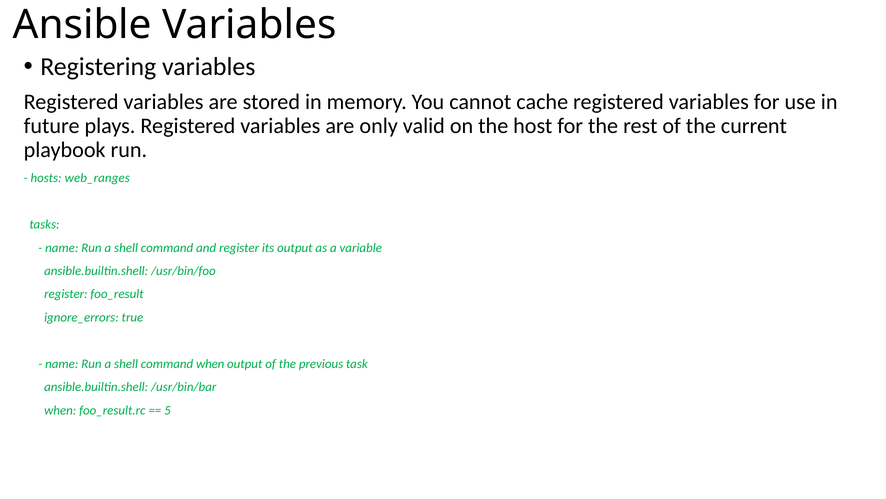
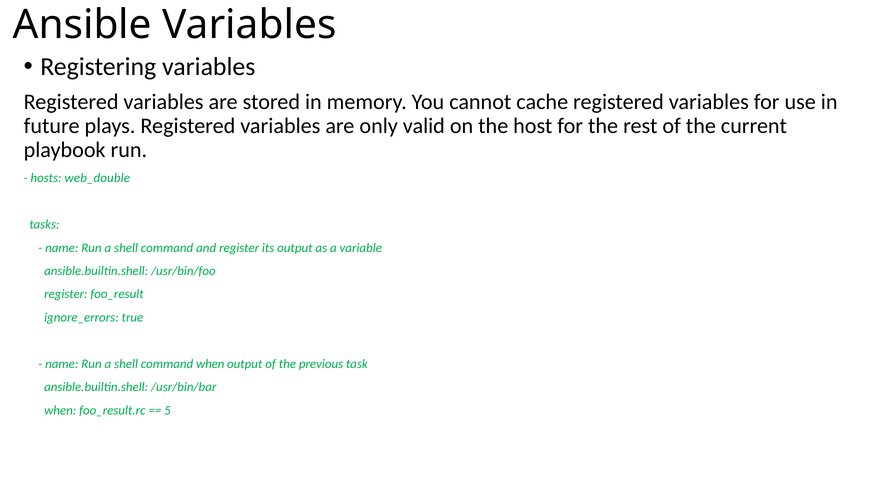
web_ranges: web_ranges -> web_double (97, 178)
